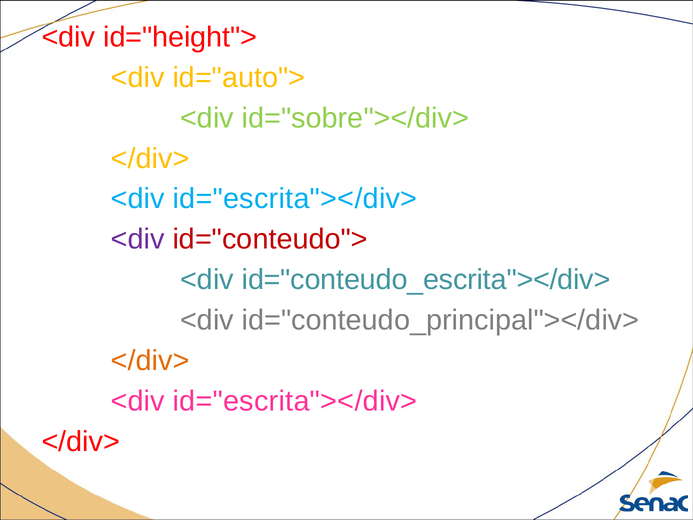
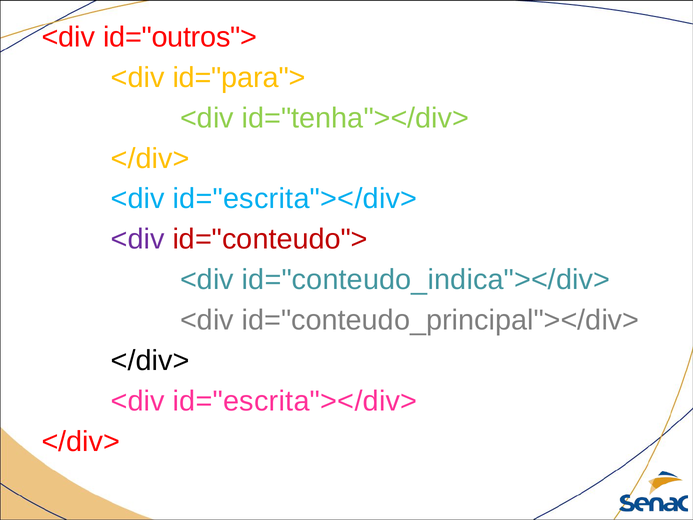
id="height">: id="height"> -> id="outros"> (180, 37)
id="auto">: id="auto"> -> id="para"> (239, 78)
id="sobre"></div>: id="sobre"></div> -> id="tenha"></div> (355, 118)
id="conteudo_escrita"></div>: id="conteudo_escrita"></div> -> id="conteudo_indica"></div> (426, 280)
</div> colour: orange -> black (150, 361)
